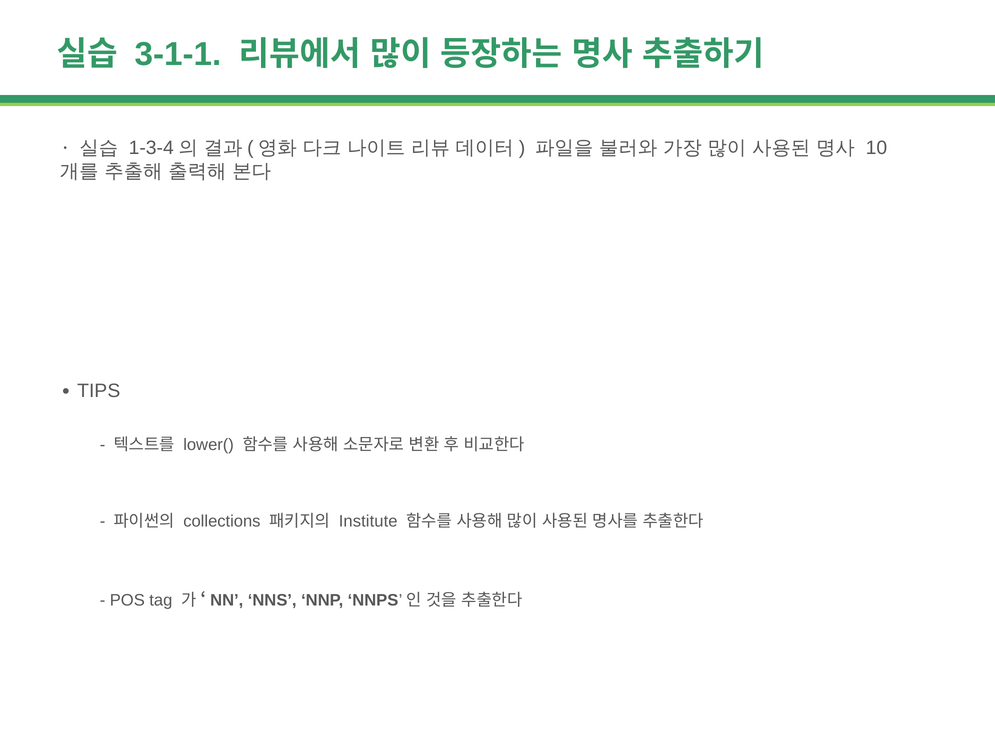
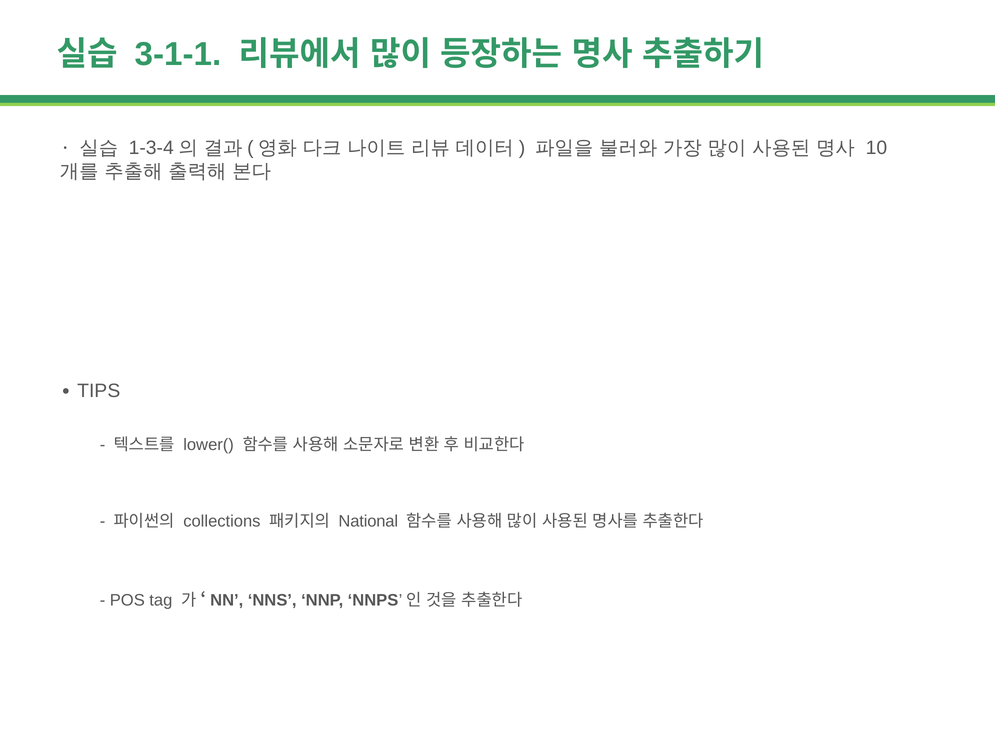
Institute: Institute -> National (368, 522)
